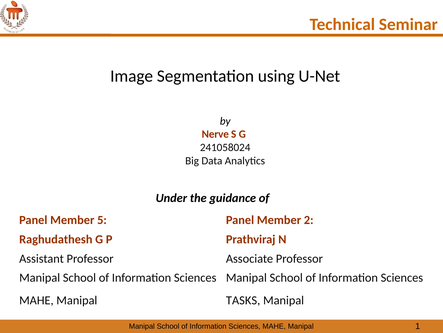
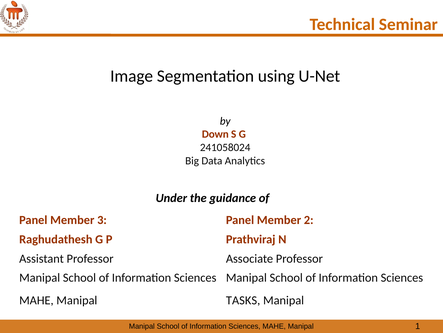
Nerve: Nerve -> Down (215, 134)
5: 5 -> 3 (102, 220)
